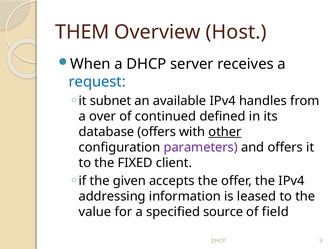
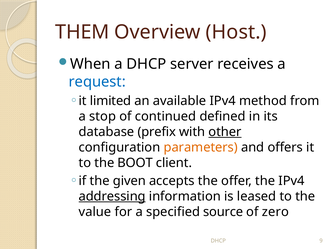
subnet: subnet -> limited (111, 101)
handles: handles -> method (263, 101)
over: over -> stop (103, 116)
database offers: offers -> prefix (157, 132)
parameters colour: purple -> orange (201, 147)
FIXED: FIXED -> BOOT (135, 163)
addressing underline: none -> present (112, 196)
field: field -> zero (275, 212)
